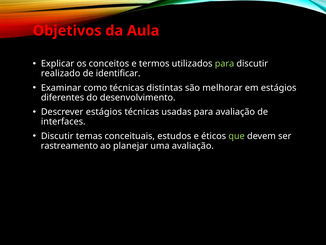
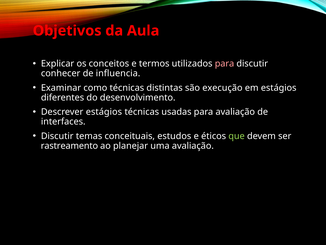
para colour: light green -> pink (224, 64)
realizado: realizado -> conhecer (61, 73)
identificar: identificar -> influencia (118, 73)
melhorar: melhorar -> execução (222, 88)
